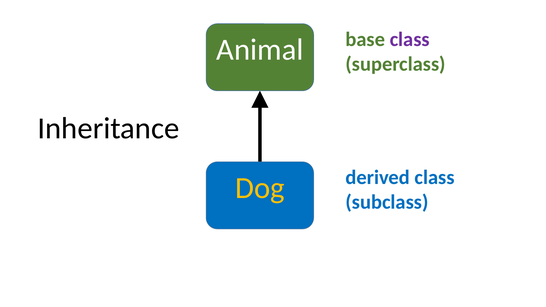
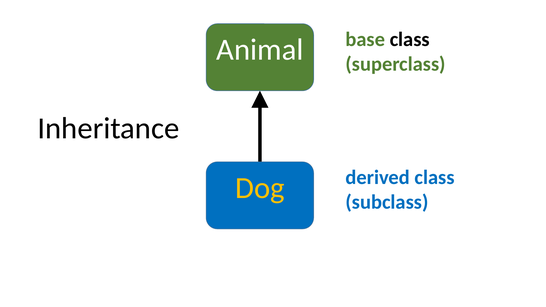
class colour: purple -> black (410, 39)
